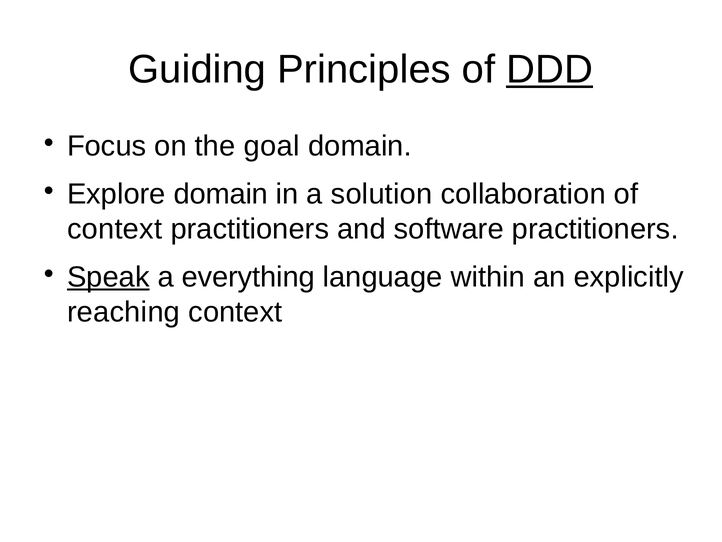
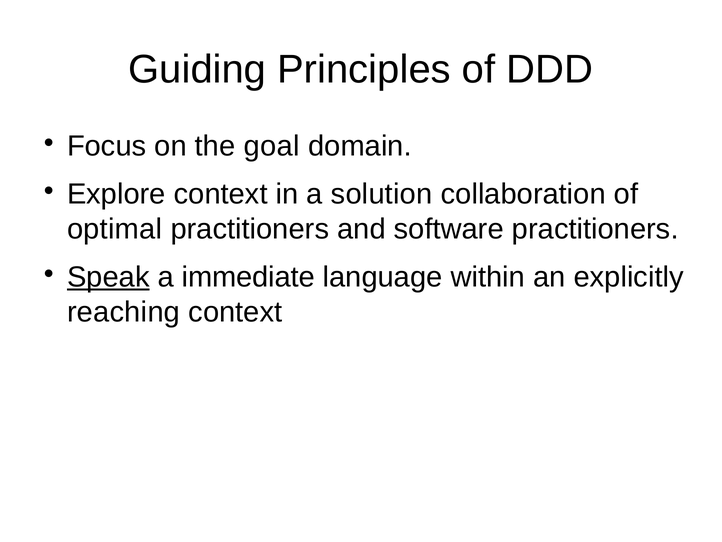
DDD underline: present -> none (550, 70)
Explore domain: domain -> context (221, 194)
context: context -> optimal (115, 229)
everything: everything -> immediate (248, 277)
